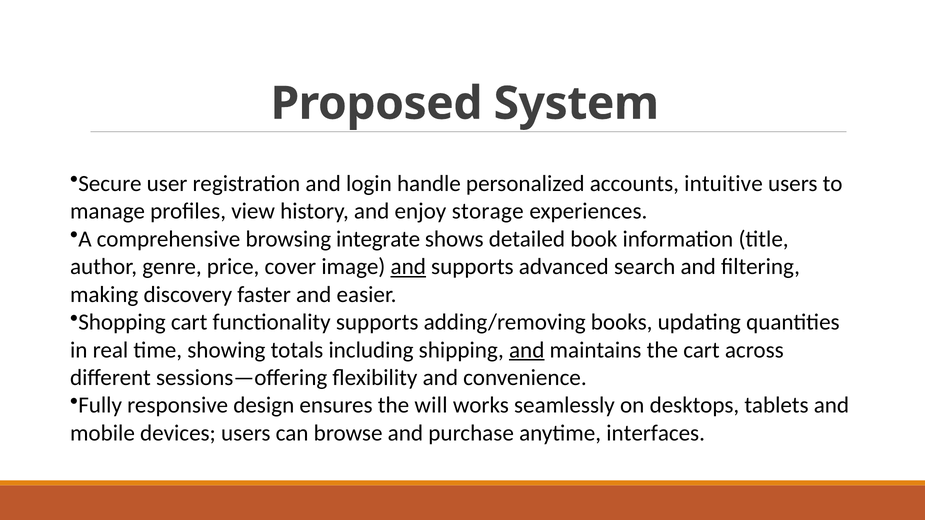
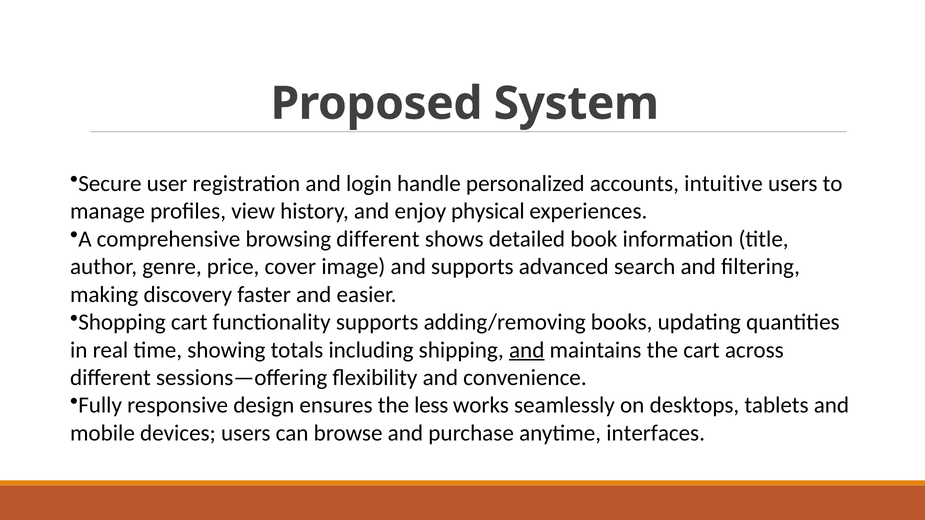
storage: storage -> physical (488, 211)
browsing integrate: integrate -> different (378, 239)
and underline: present -> none (408, 267)
will: will -> less (431, 406)
